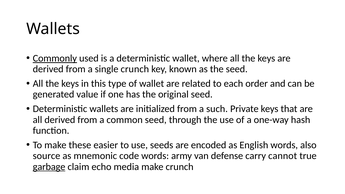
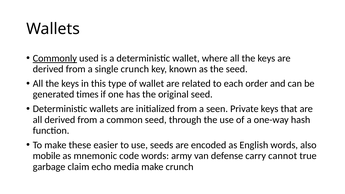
value: value -> times (87, 94)
such: such -> seen (217, 109)
source: source -> mobile (47, 156)
garbage underline: present -> none (49, 167)
